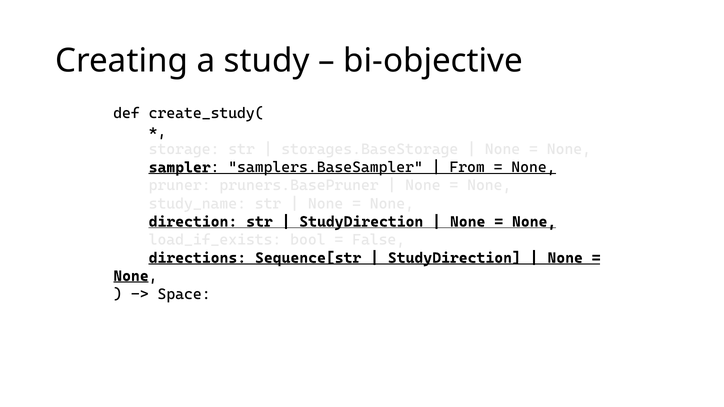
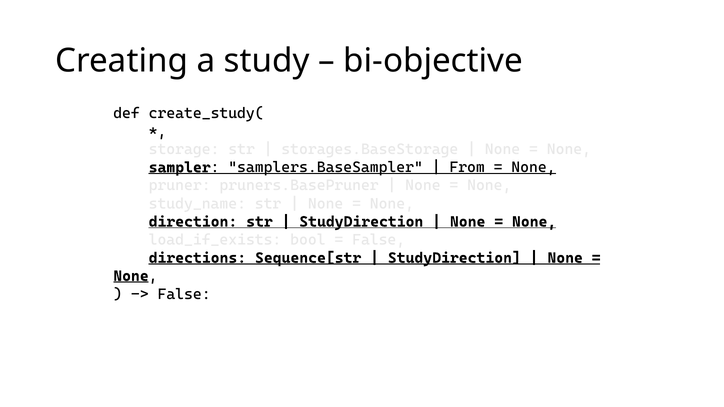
Space: Space -> False (184, 294)
